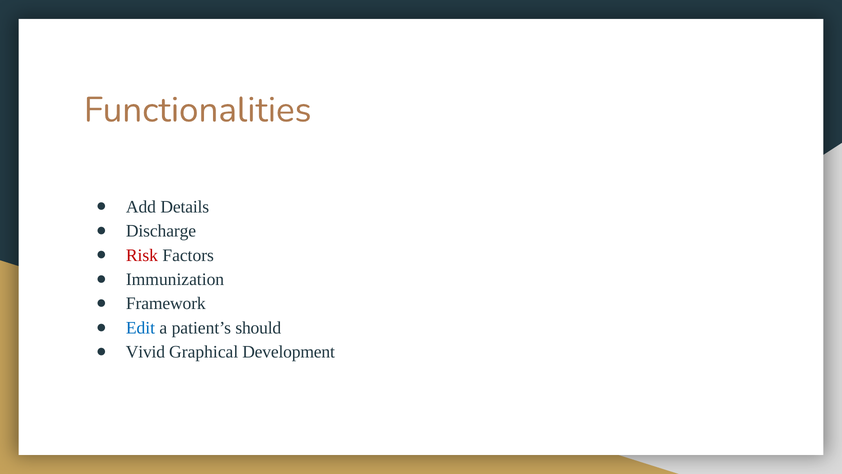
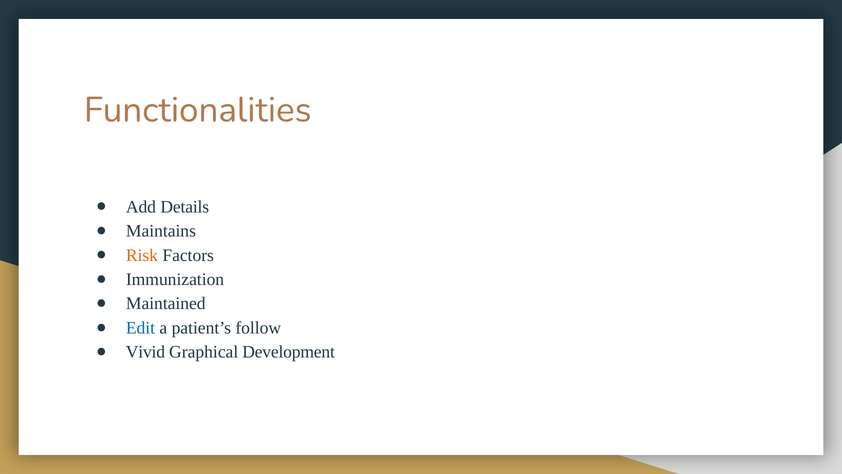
Discharge: Discharge -> Maintains (161, 231)
Risk colour: red -> orange (142, 255)
Framework: Framework -> Maintained (166, 303)
should: should -> follow (258, 328)
